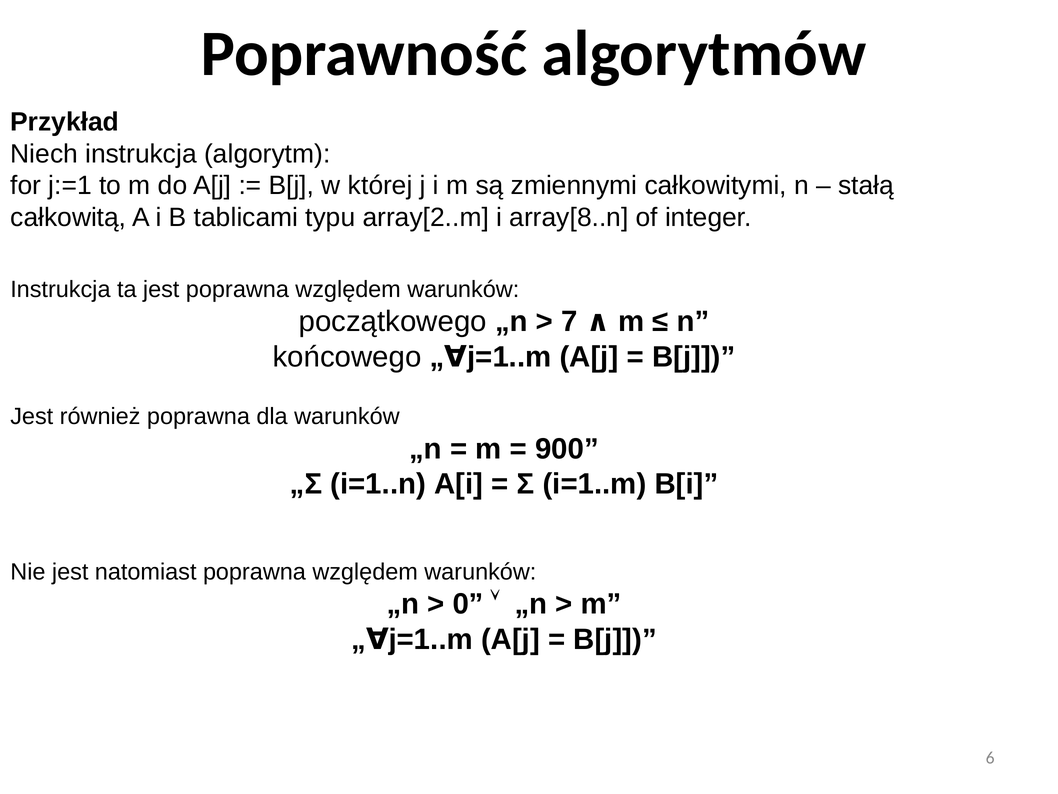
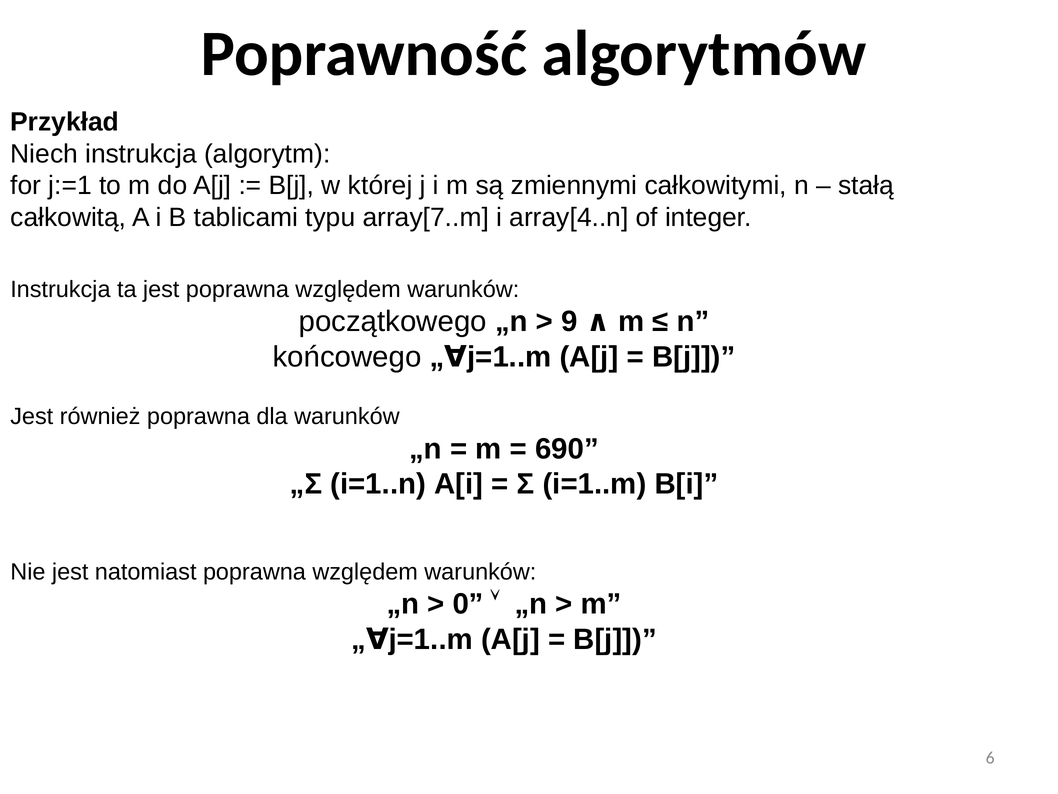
array[2..m: array[2..m -> array[7..m (426, 217)
array[8..n: array[8..n -> array[4..n (569, 217)
7: 7 -> 9 (570, 322)
900: 900 -> 690 (567, 449)
